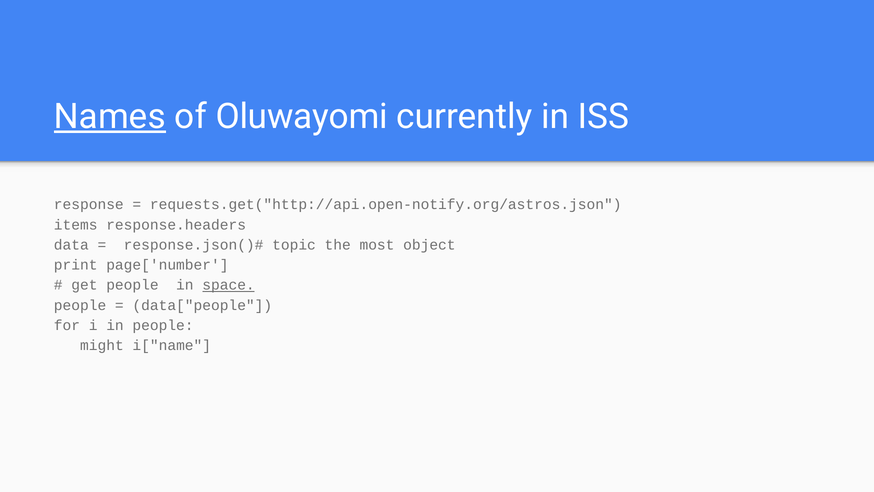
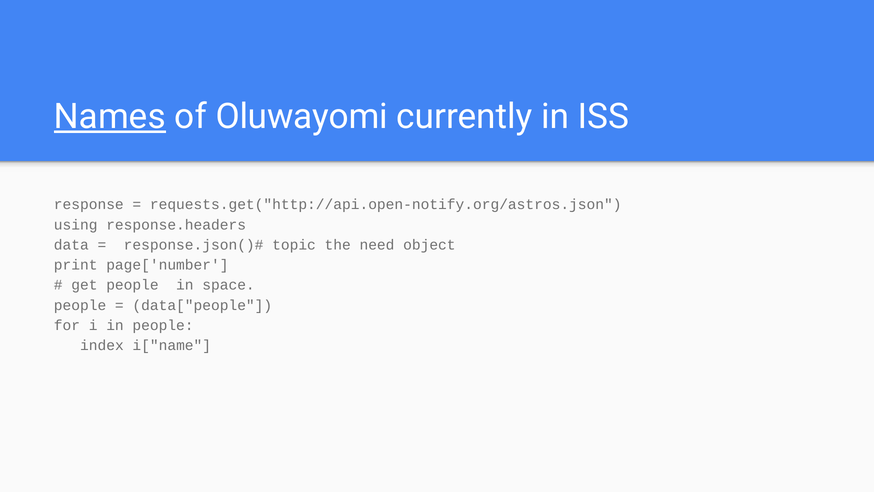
items: items -> using (76, 225)
most: most -> need (377, 245)
space underline: present -> none (229, 285)
might: might -> index (102, 345)
